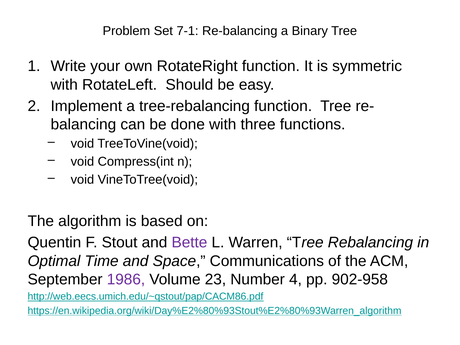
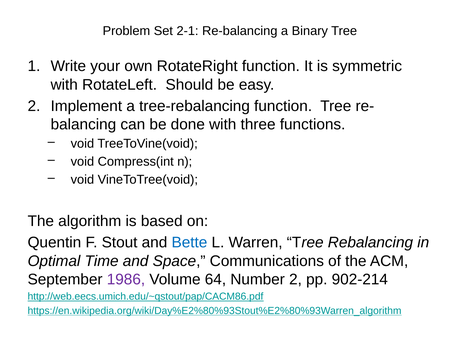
7-1: 7-1 -> 2-1 (188, 31)
Bette colour: purple -> blue (189, 243)
23: 23 -> 64 (215, 279)
Number 4: 4 -> 2 (296, 279)
902-958: 902-958 -> 902-214 (360, 279)
